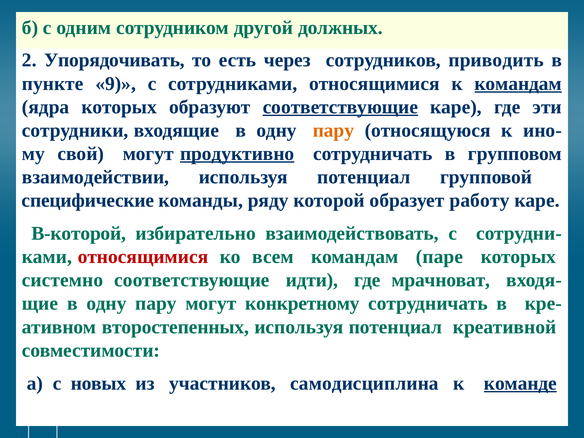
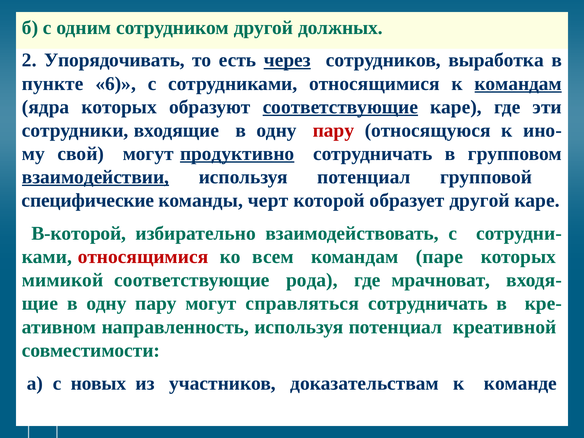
через underline: none -> present (287, 60)
приводить: приводить -> выработка (496, 60)
9: 9 -> 6 (116, 84)
пару colour: orange -> red (333, 130)
взаимодействии underline: none -> present (96, 177)
ряду: ряду -> черт (268, 200)
образует работу: работу -> другой (480, 200)
системно: системно -> мимикой (63, 280)
идти: идти -> рода (312, 280)
конкретному: конкретному -> справляться (302, 304)
второстепенных: второстепенных -> направленность (175, 327)
самодисциплина: самодисциплина -> доказательствам (365, 383)
команде underline: present -> none (520, 383)
